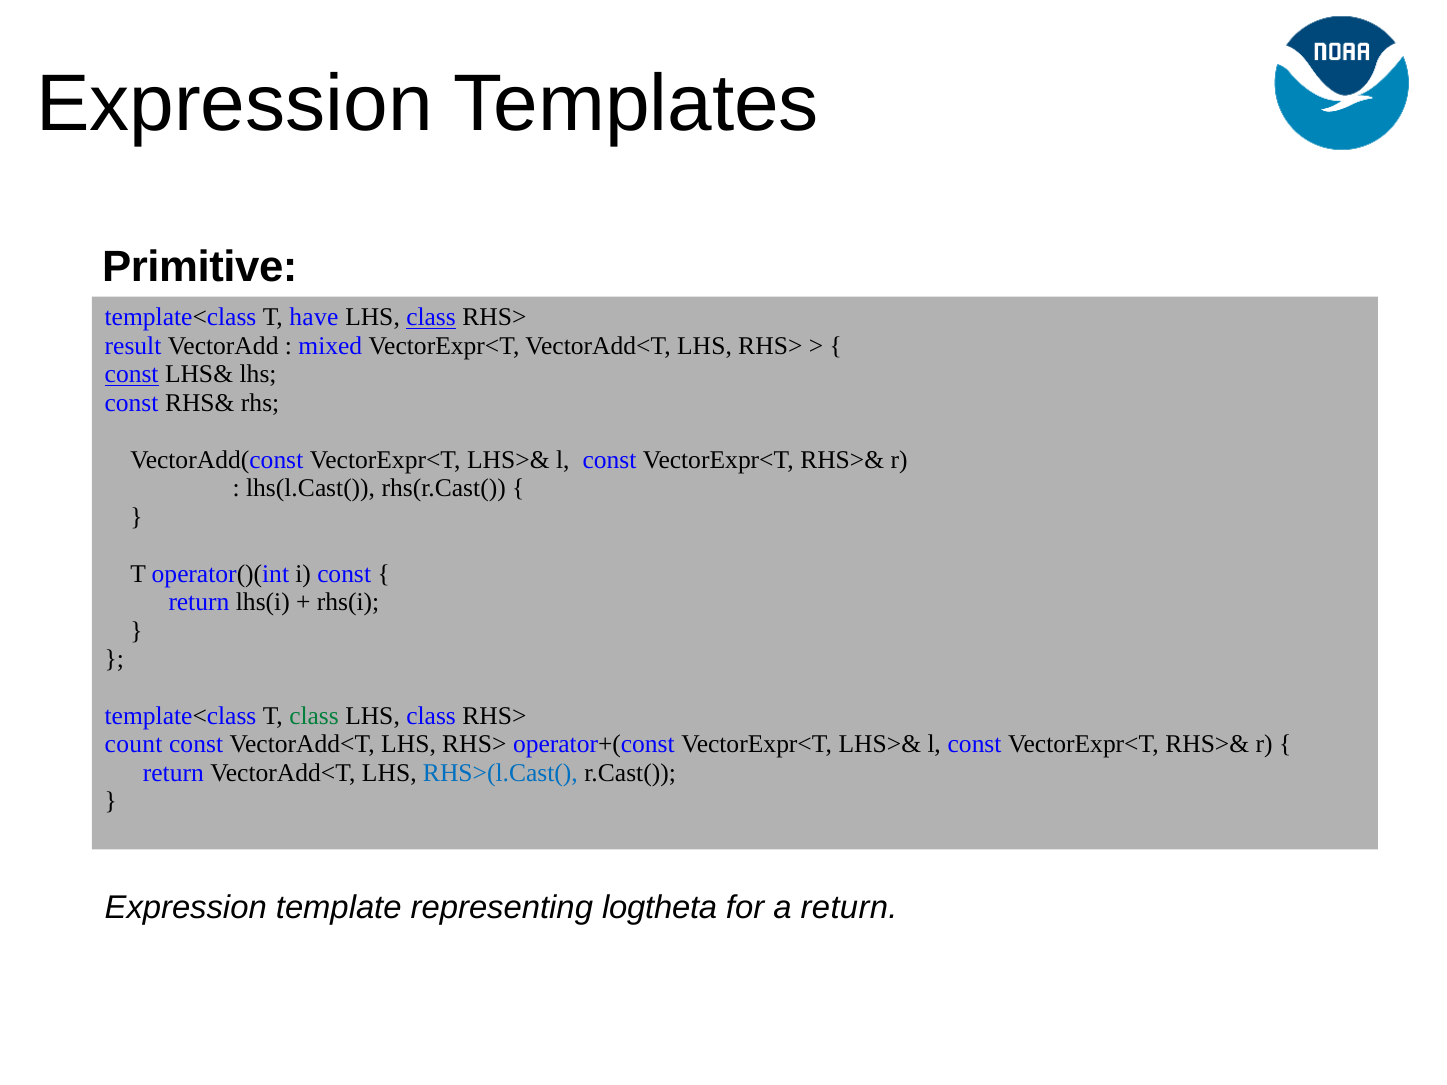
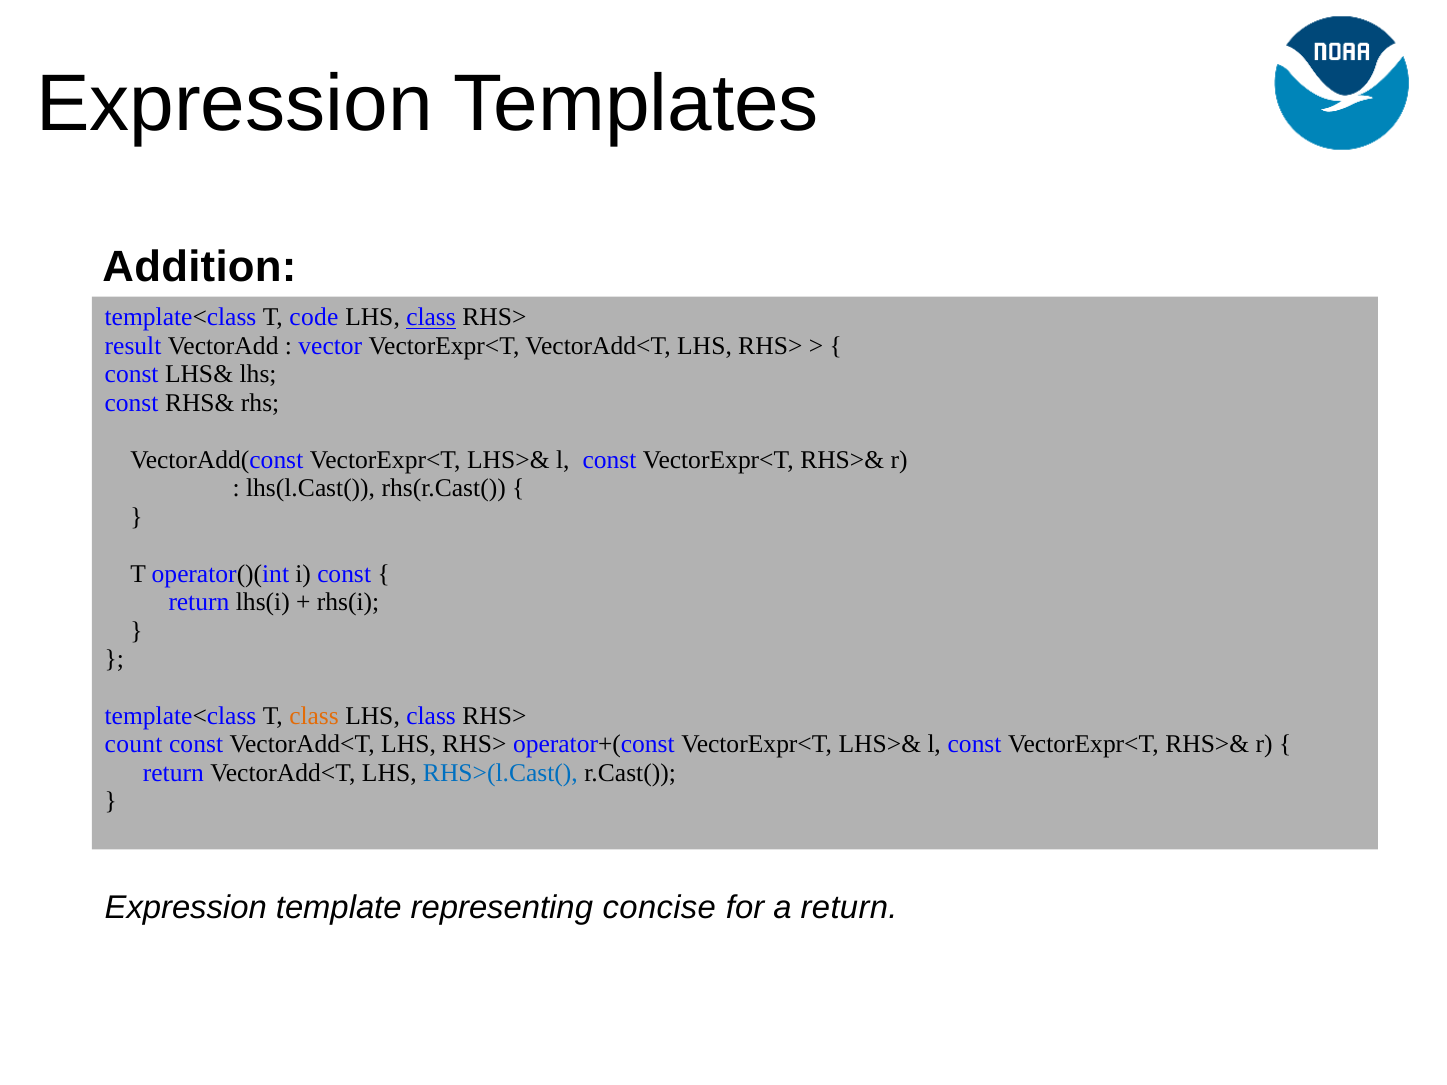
Primitive: Primitive -> Addition (199, 267)
have: have -> code (314, 317)
mixed: mixed -> vector (330, 346)
const underline: present -> none (132, 374)
class colour: green -> orange (314, 716)
logtheta: logtheta -> concise (659, 907)
